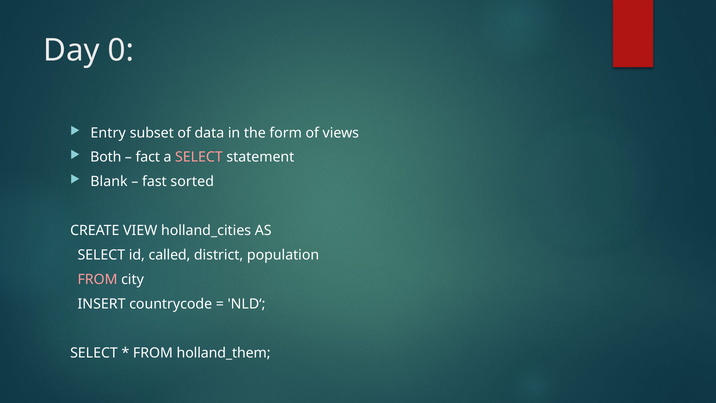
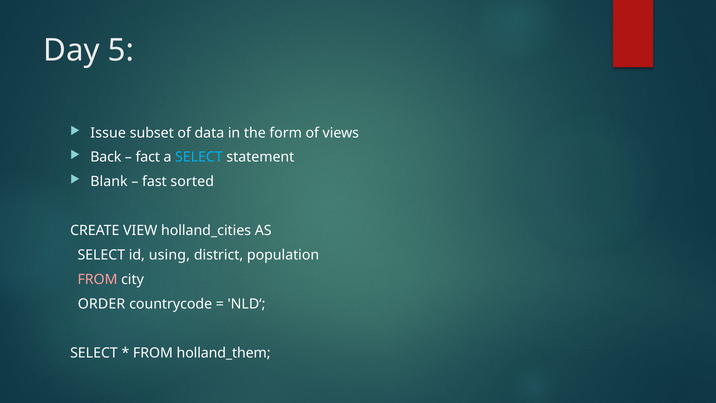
0: 0 -> 5 (121, 50)
Entry: Entry -> Issue (108, 133)
Both: Both -> Back (106, 157)
SELECT colour: pink -> light blue (199, 157)
called: called -> using (169, 255)
INSERT: INSERT -> ORDER (101, 304)
